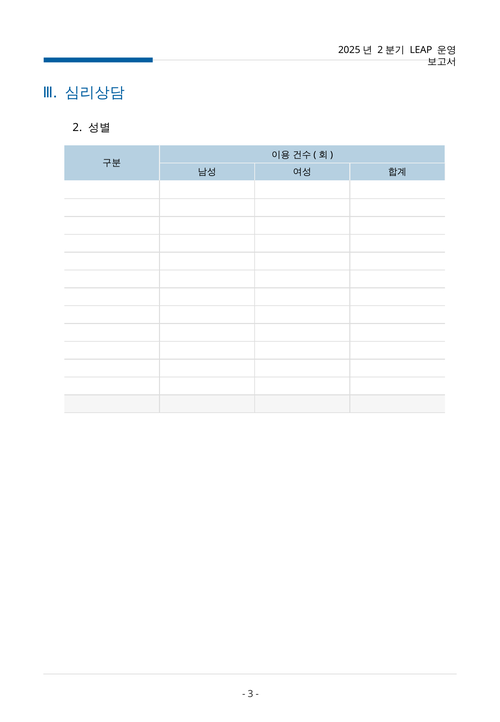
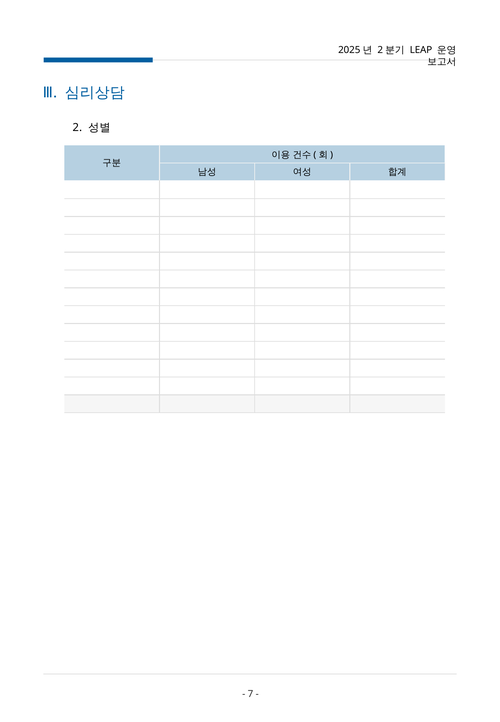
3: 3 -> 7 (251, 694)
